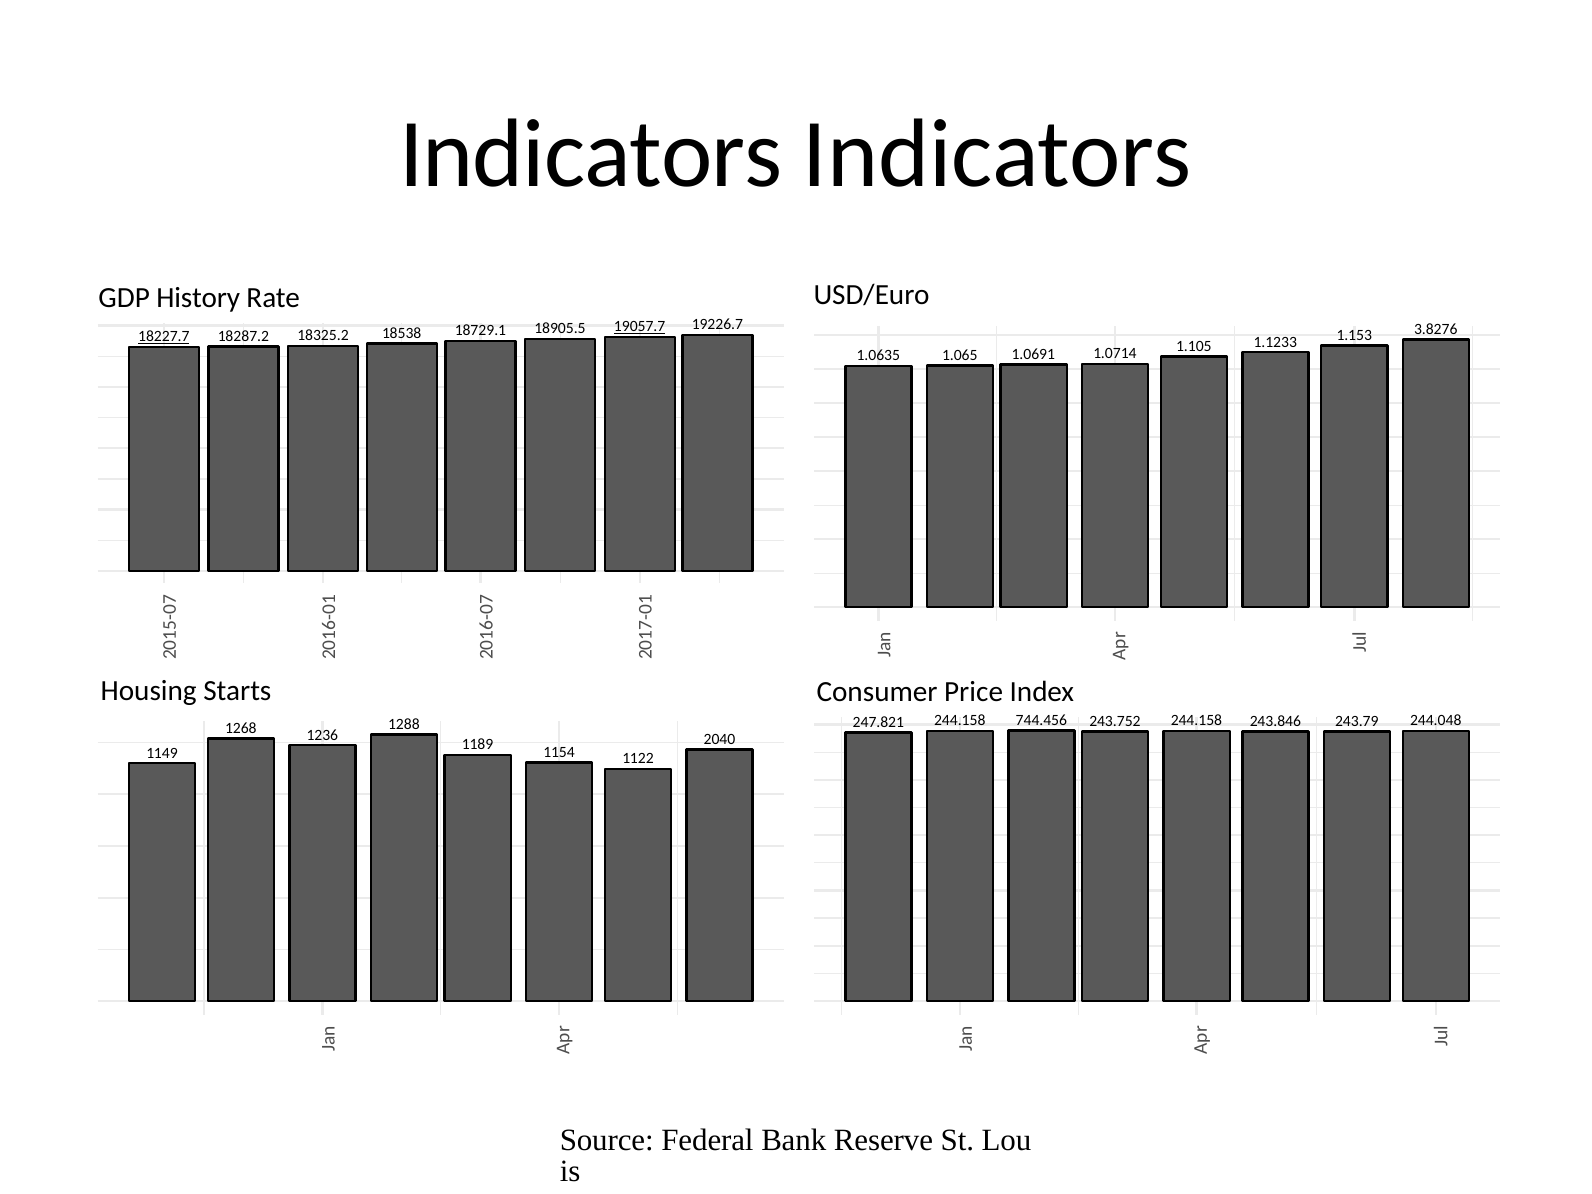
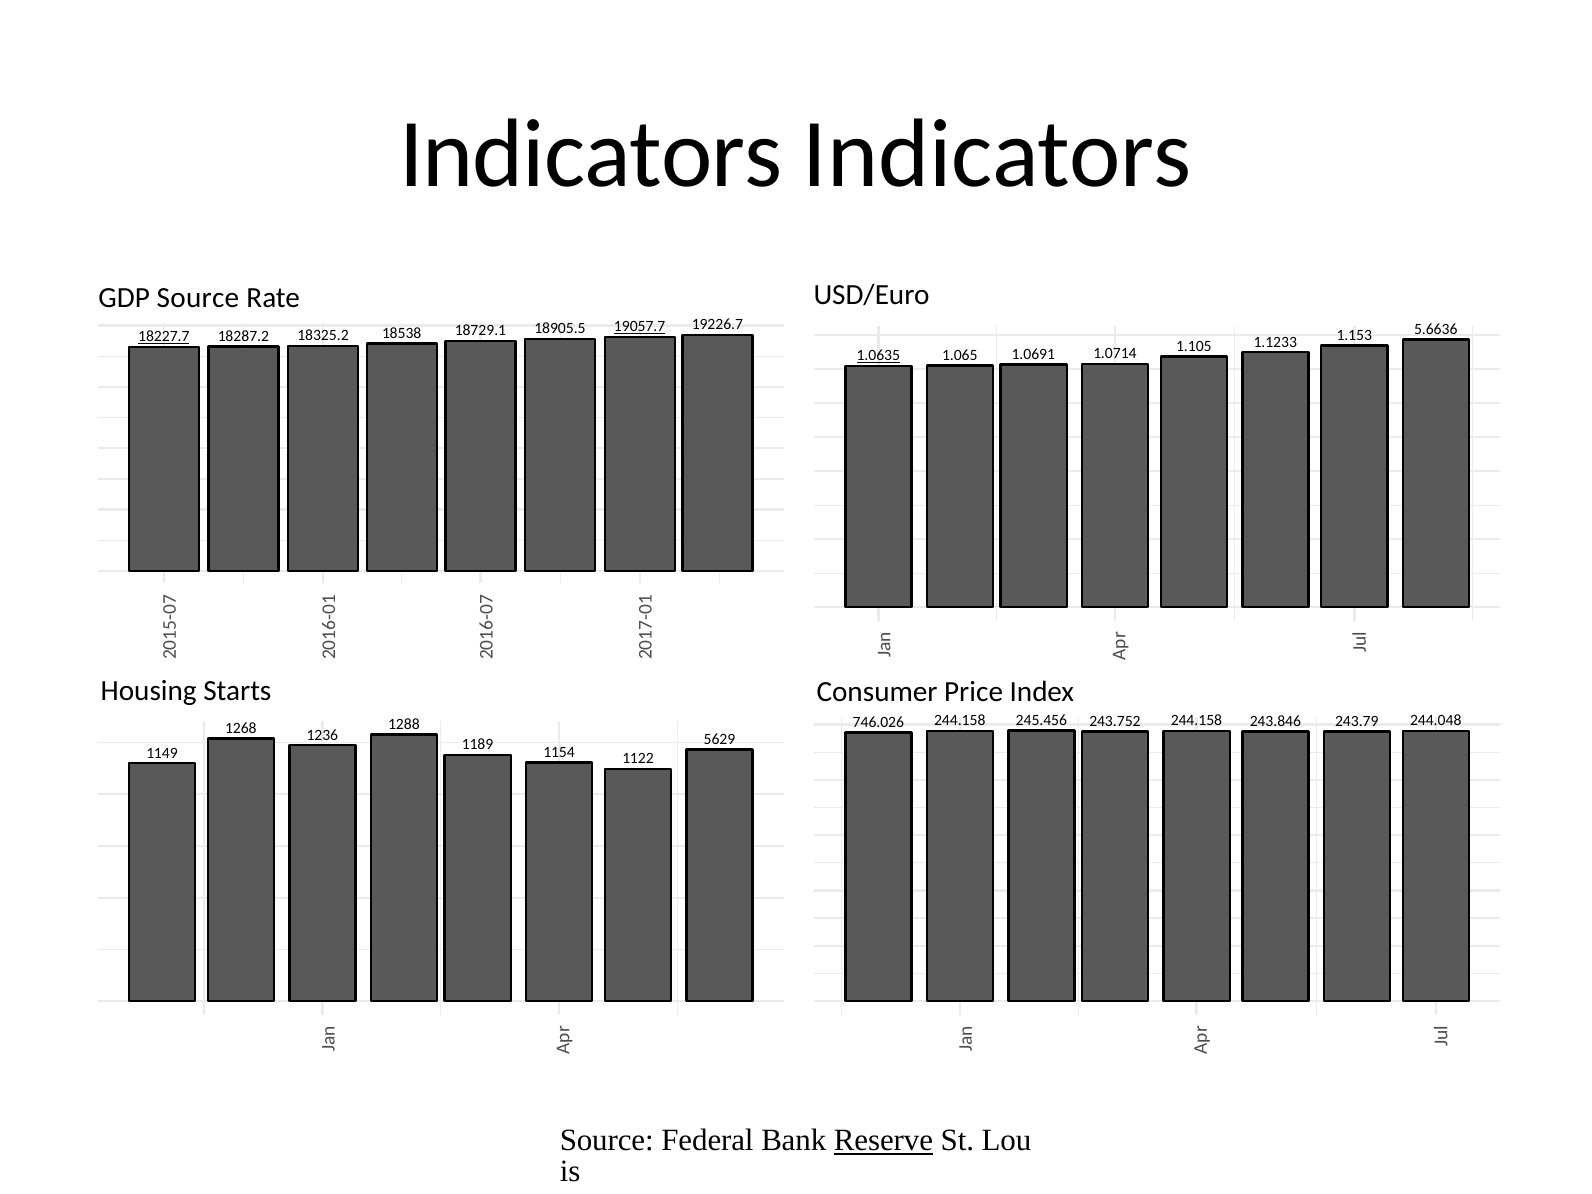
GDP History: History -> Source (198, 297)
1.0635 underline: none -> present (878, 355)
3.8276: 3.8276 -> 5.6636 (1436, 329)
247.821: 247.821 -> 746.026 (878, 722)
744.456: 744.456 -> 245.456 (1041, 720)
2040: 2040 -> 5629 (720, 739)
Reserve underline: none -> present (884, 1141)
